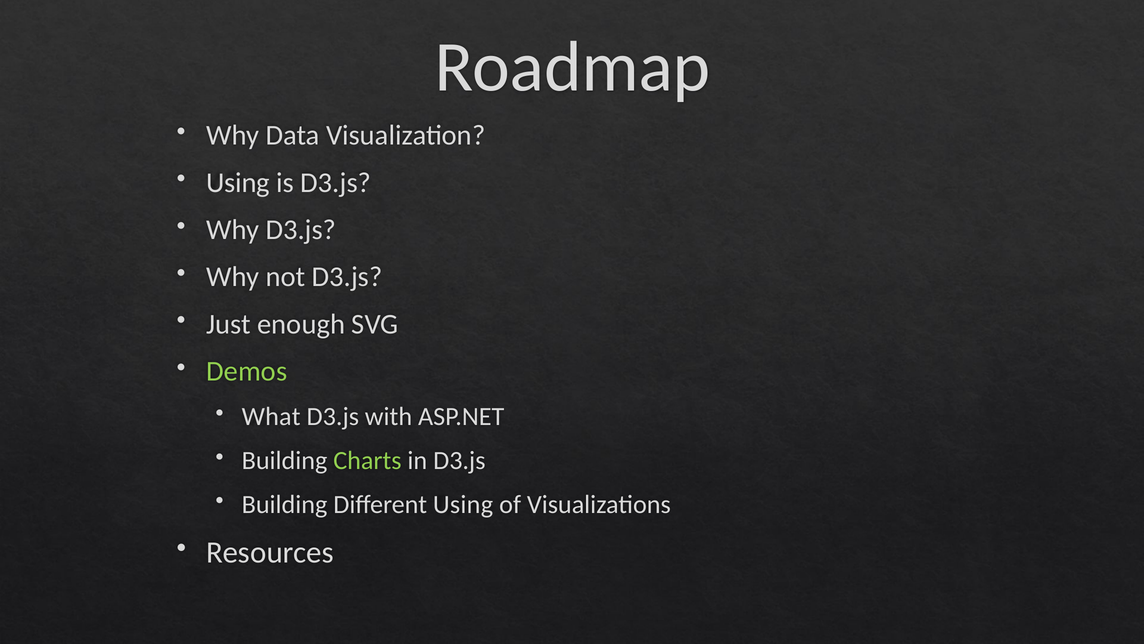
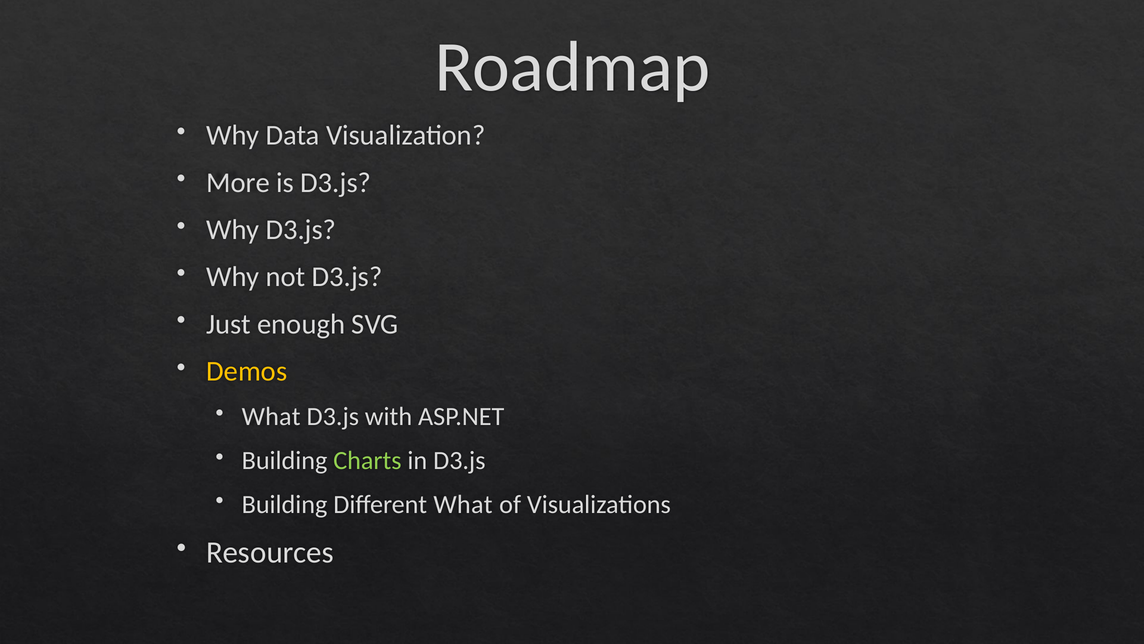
Using: Using -> More (238, 182)
Demos colour: light green -> yellow (247, 371)
Different Using: Using -> What (463, 504)
